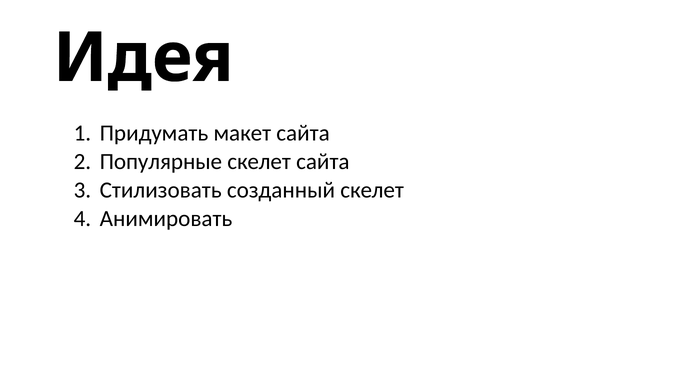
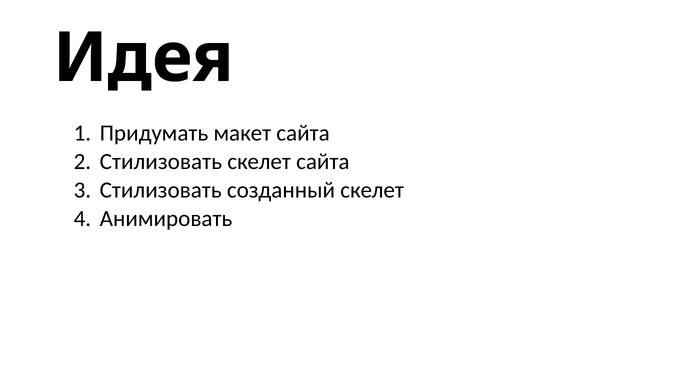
Популярные: Популярные -> Стилизовать (161, 162)
